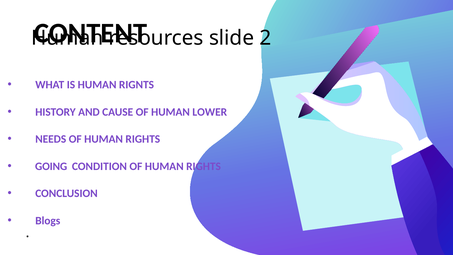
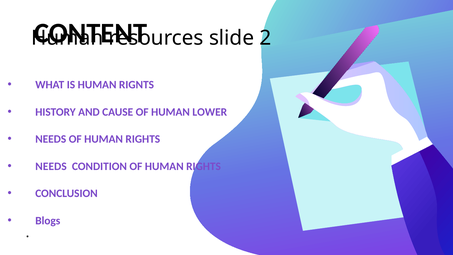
GOING: GOING -> NEEDS (51, 166)
